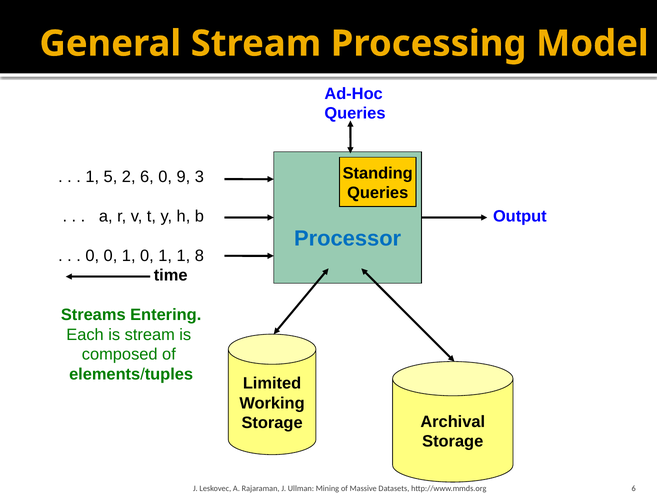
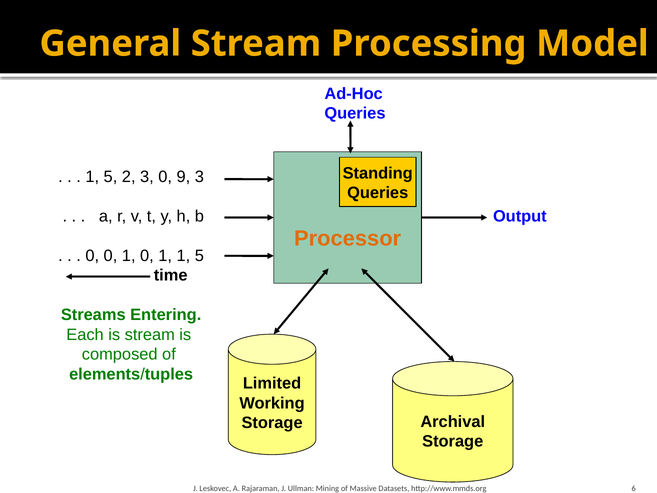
2 6: 6 -> 3 (147, 177)
Processor colour: blue -> orange (348, 239)
1 1 8: 8 -> 5 (199, 256)
